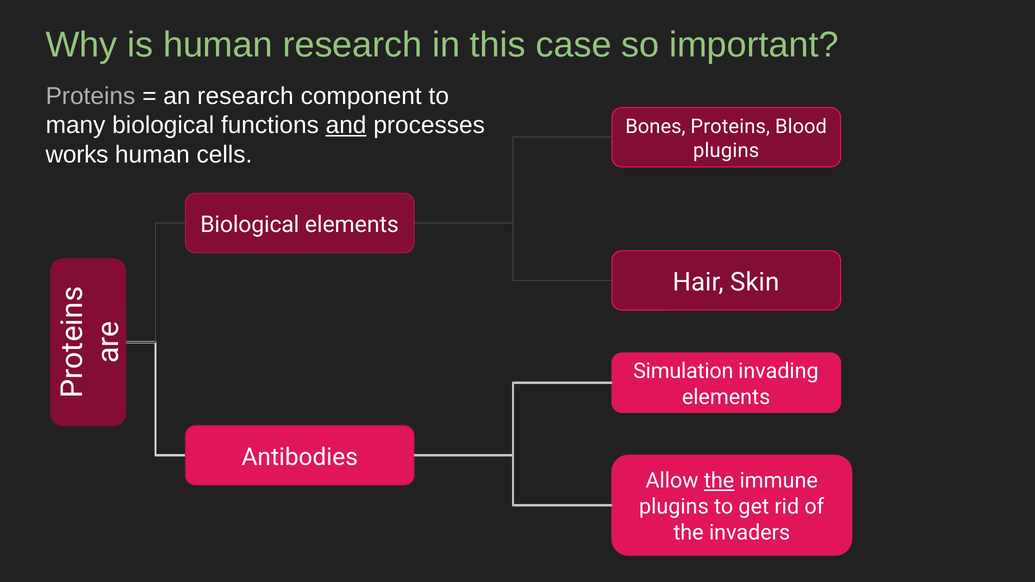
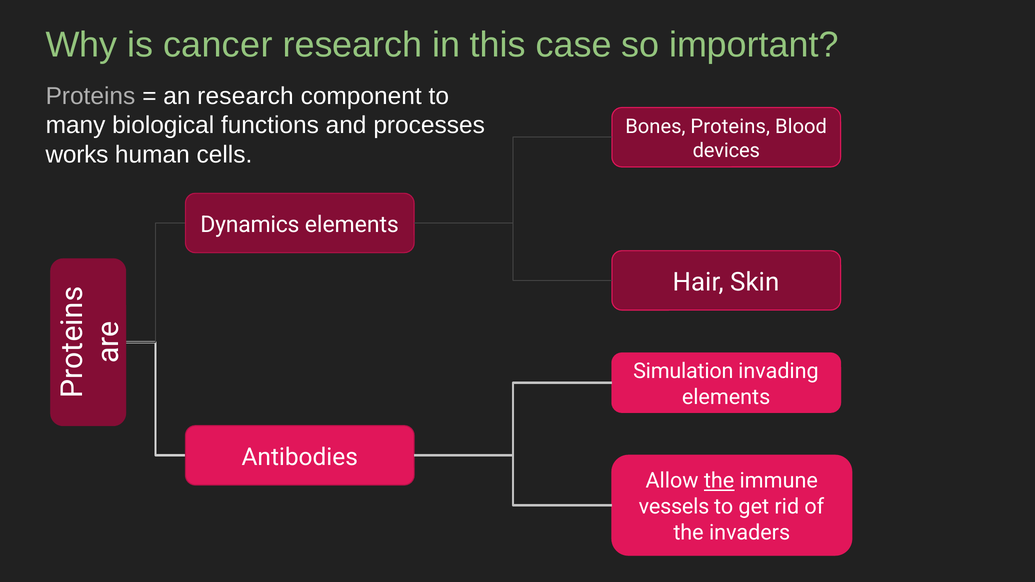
is human: human -> cancer (218, 45)
and underline: present -> none (346, 125)
plugins: plugins -> devices (726, 151)
Biological: Biological -> Dynamics (250, 225)
plugins: plugins -> vessels (674, 507)
